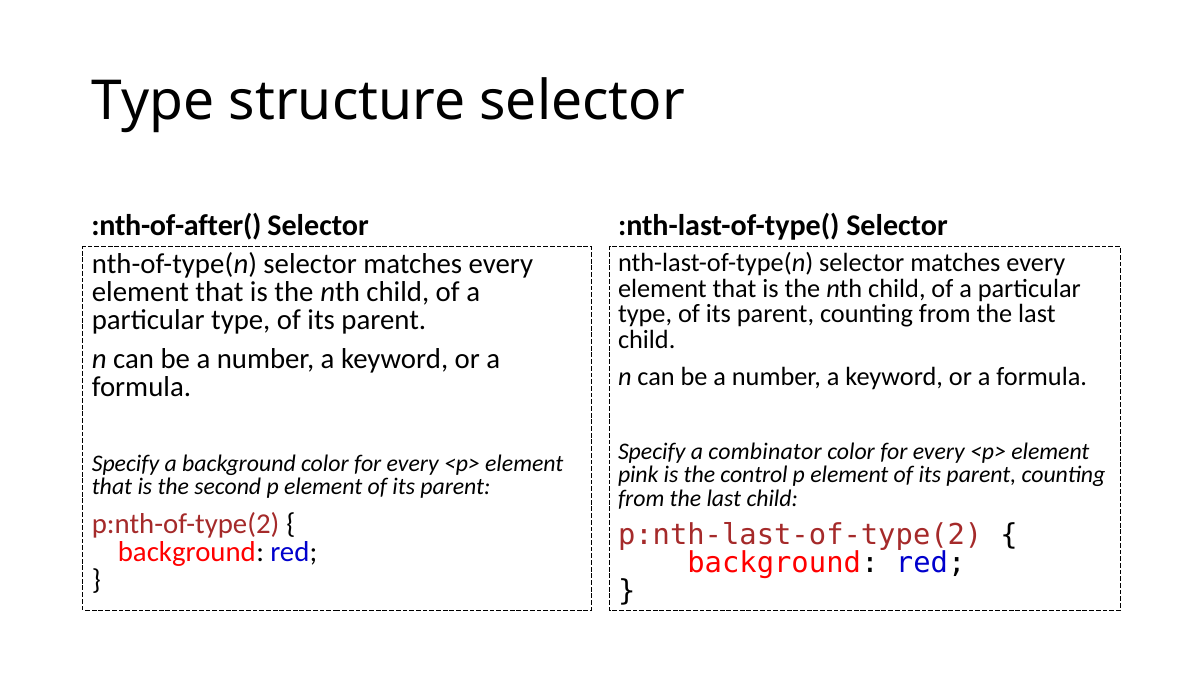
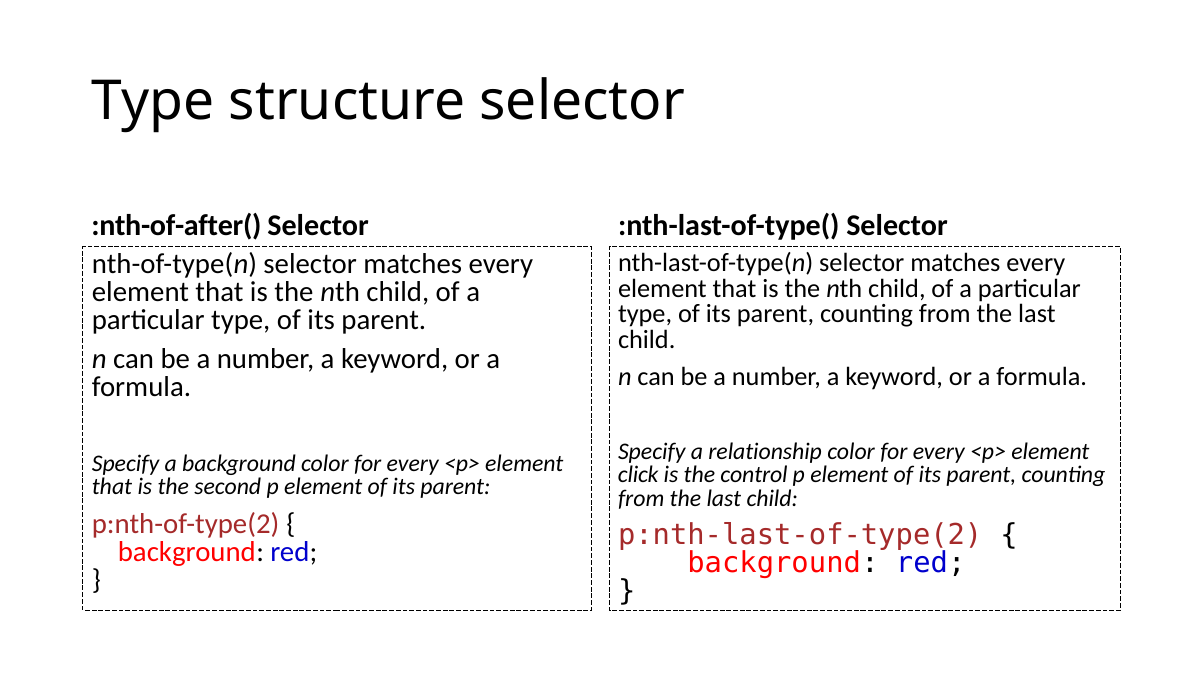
combinator: combinator -> relationship (765, 452)
pink: pink -> click (638, 476)
